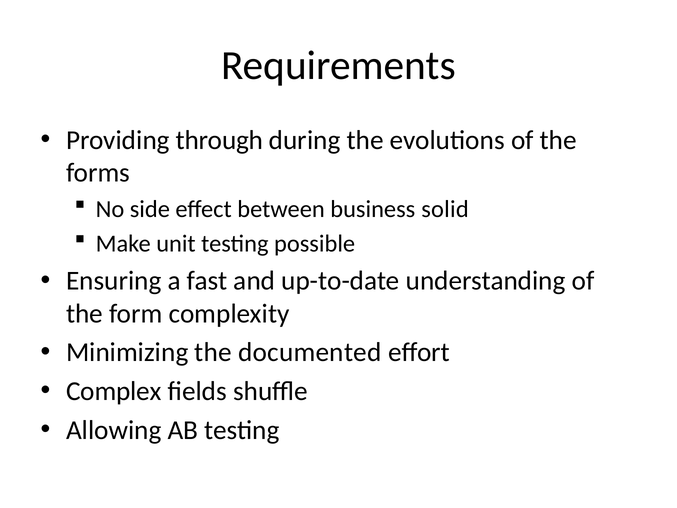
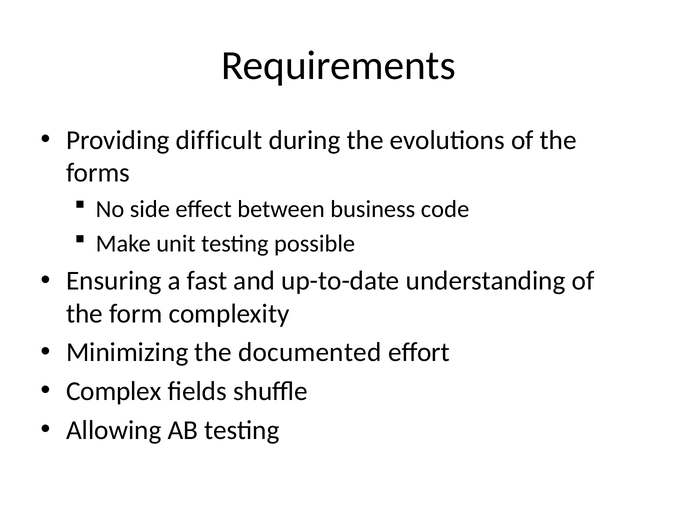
through: through -> difficult (219, 140)
solid: solid -> code (445, 209)
